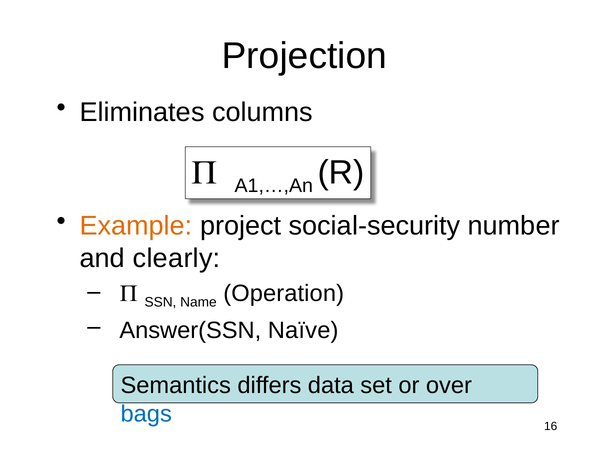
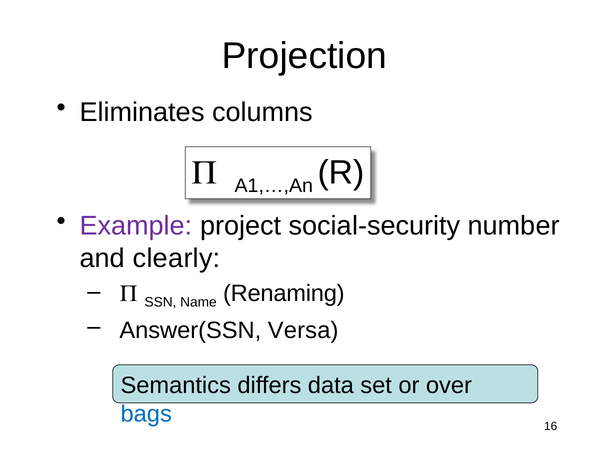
Example colour: orange -> purple (136, 226)
Operation: Operation -> Renaming (284, 294)
Naïve: Naïve -> Versa (303, 331)
